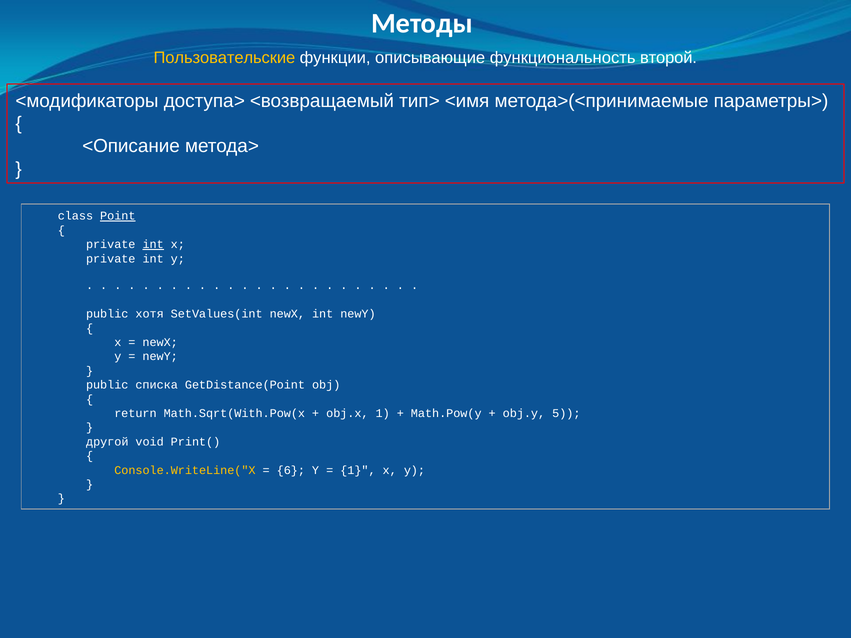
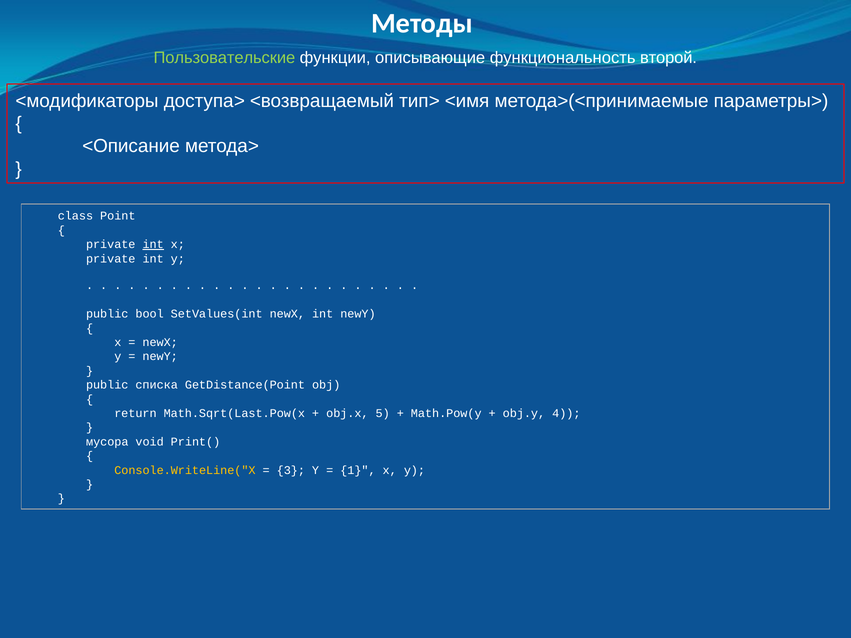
Пользовательские colour: yellow -> light green (224, 58)
Point underline: present -> none (118, 216)
хотя: хотя -> bool (150, 314)
Math.Sqrt(With.Pow(x: Math.Sqrt(With.Pow(x -> Math.Sqrt(Last.Pow(x (234, 414)
obj.x 1: 1 -> 5 (383, 414)
5: 5 -> 4 (566, 414)
другой: другой -> мусора (107, 442)
6: 6 -> 3 (291, 470)
